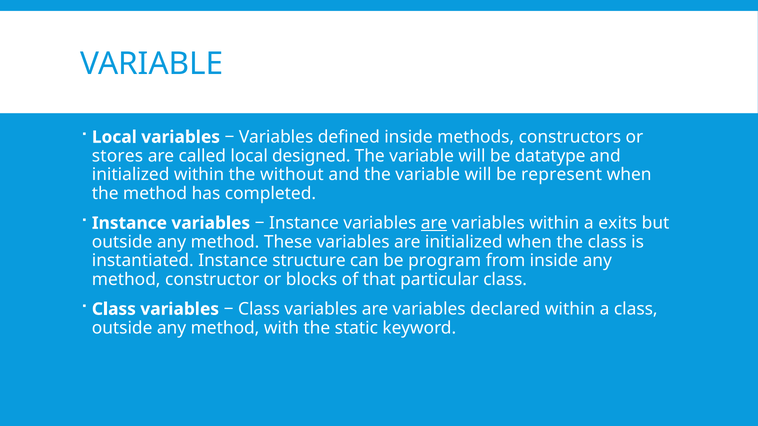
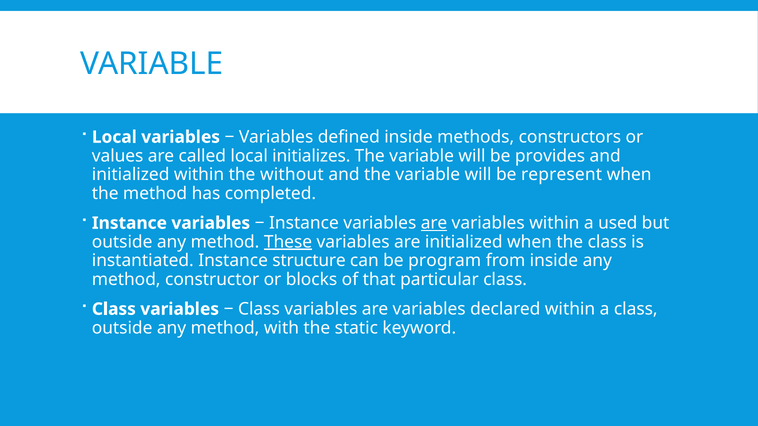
stores: stores -> values (118, 156)
designed: designed -> initializes (311, 156)
datatype: datatype -> provides (550, 156)
exits: exits -> used (618, 223)
These underline: none -> present (288, 242)
